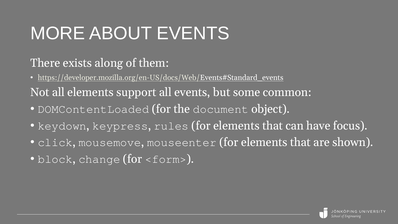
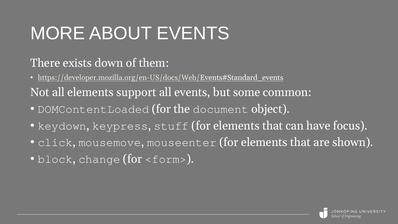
along: along -> down (109, 63)
rules: rules -> stuff (171, 126)
